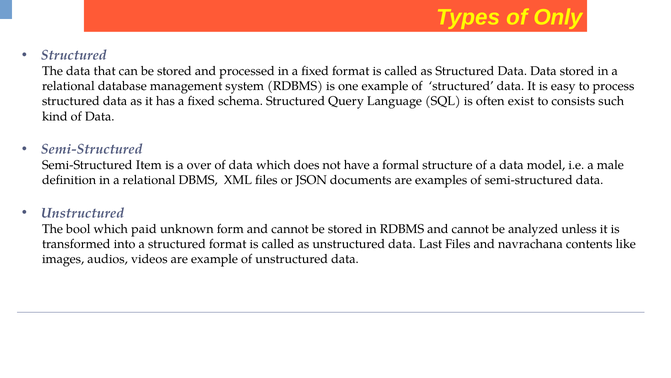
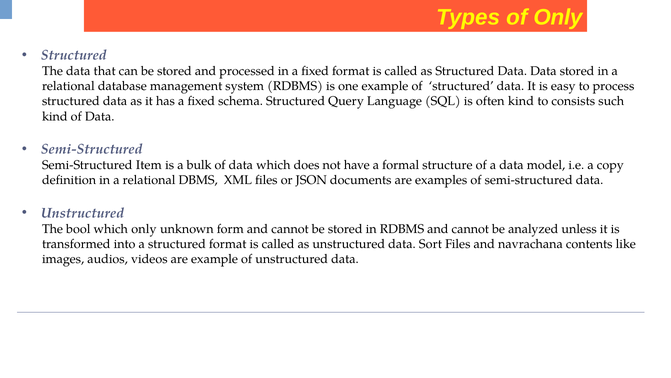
often exist: exist -> kind (521, 101)
over: over -> bulk (199, 165)
male: male -> copy (610, 165)
which paid: paid -> only (144, 229)
Last: Last -> Sort (430, 244)
